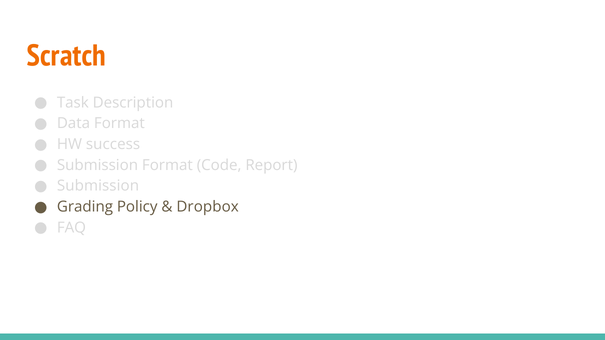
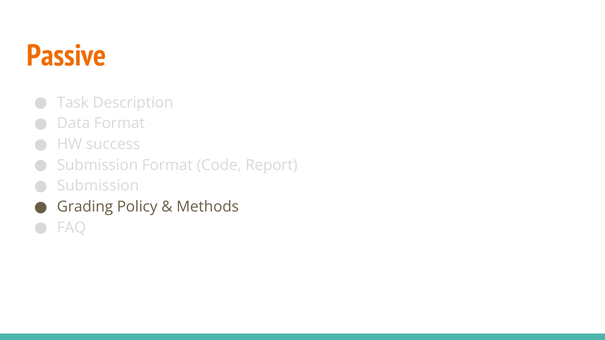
Scratch: Scratch -> Passive (66, 56)
Dropbox: Dropbox -> Methods (208, 207)
